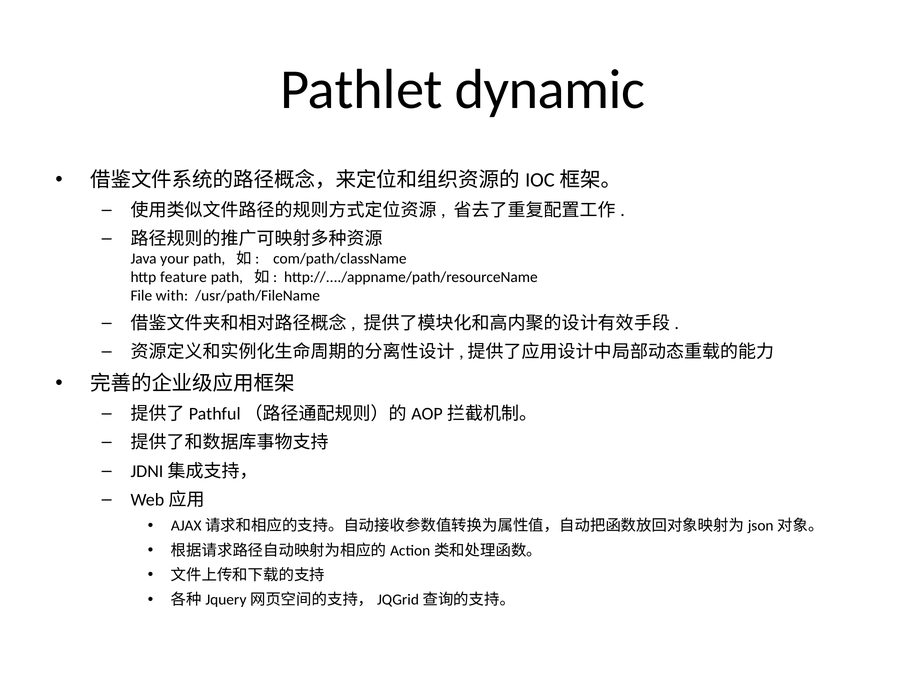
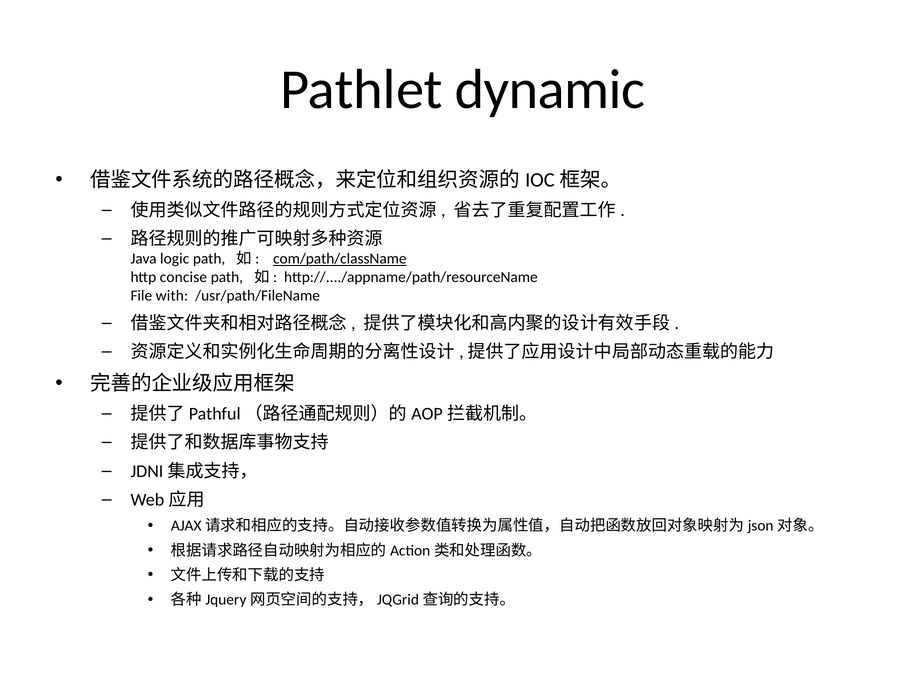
your: your -> logic (175, 259)
com/path/className underline: none -> present (340, 259)
feature: feature -> concise (183, 277)
